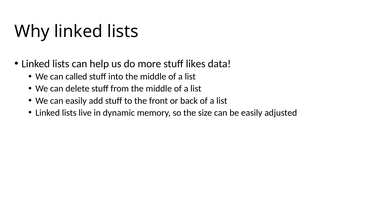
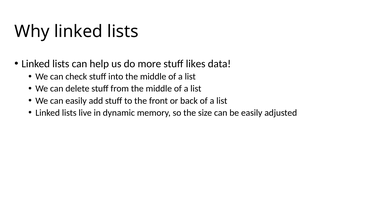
called: called -> check (76, 77)
